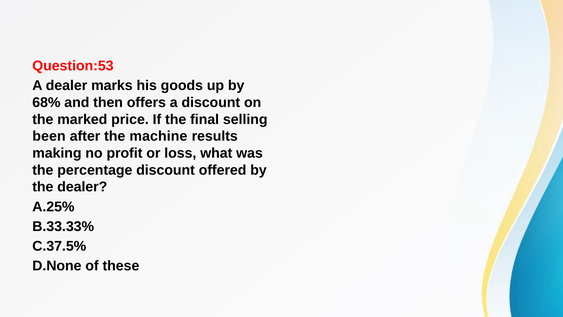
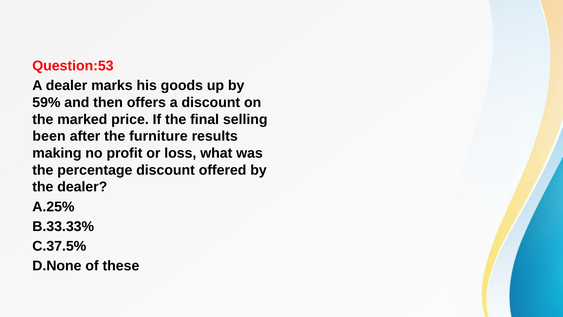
68%: 68% -> 59% (46, 102)
machine: machine -> furniture (158, 136)
